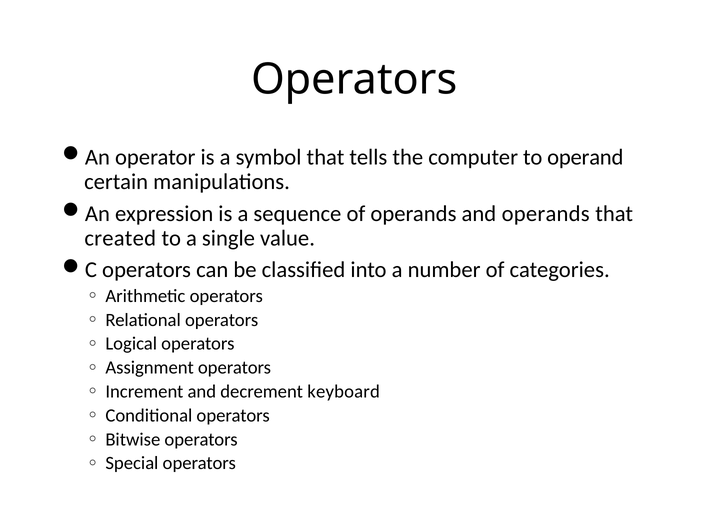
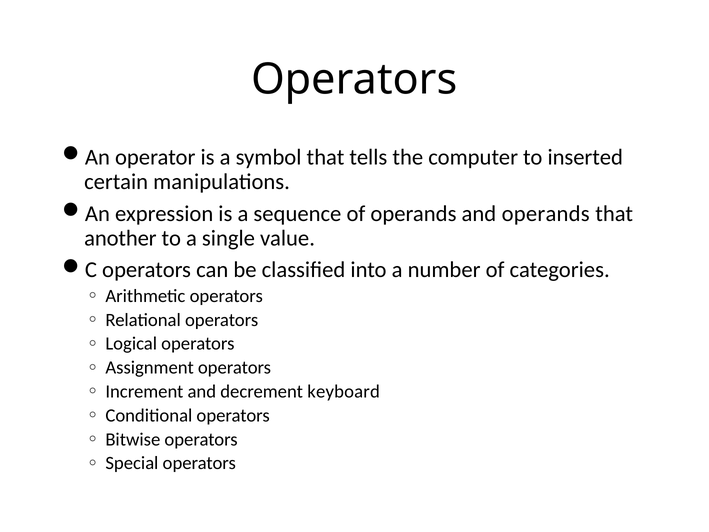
operand: operand -> inserted (585, 157)
created: created -> another (120, 238)
